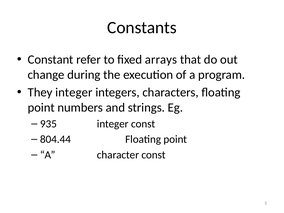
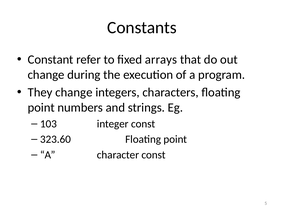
They integer: integer -> change (74, 92)
935: 935 -> 103 (48, 124)
804.44: 804.44 -> 323.60 (55, 139)
